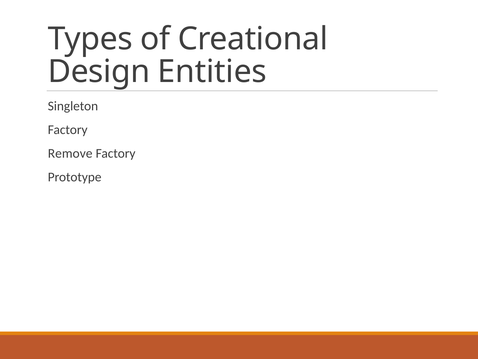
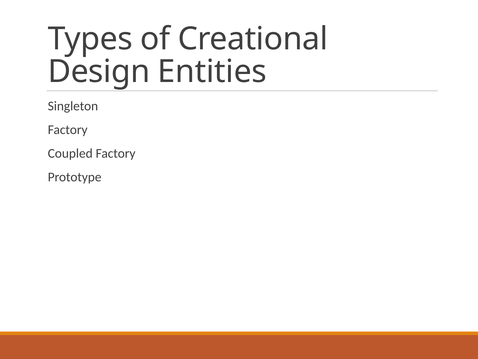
Remove: Remove -> Coupled (70, 153)
